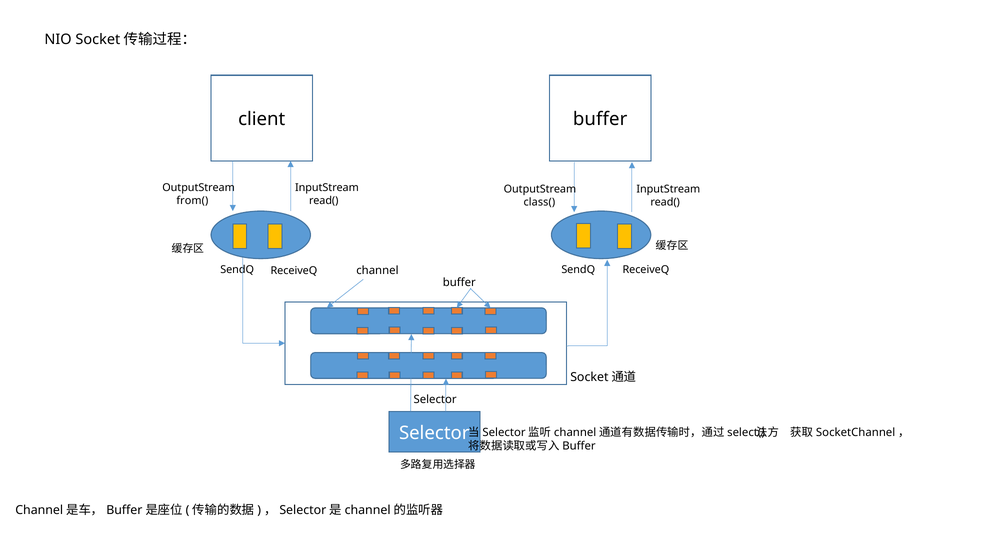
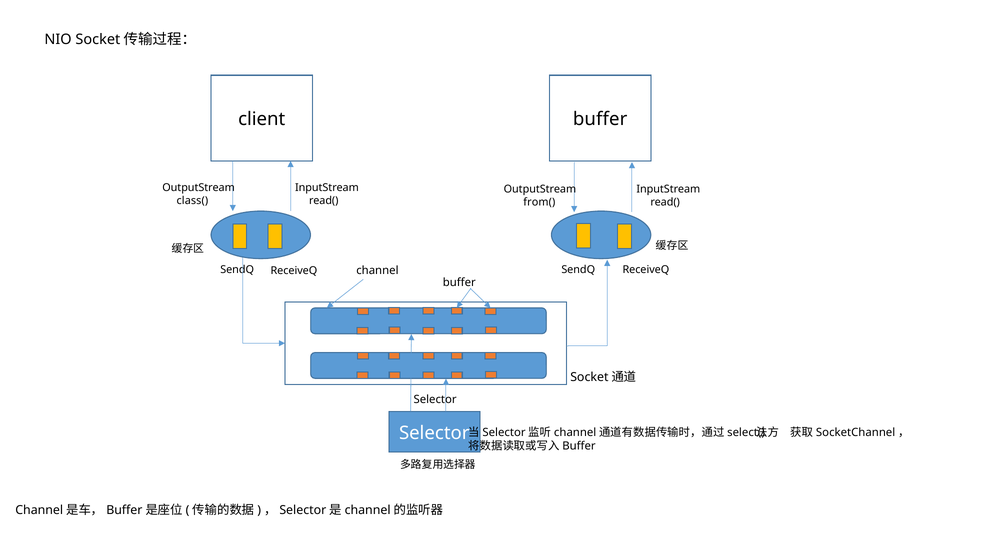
from(: from( -> class( (192, 201)
class(: class( -> from( (539, 202)
